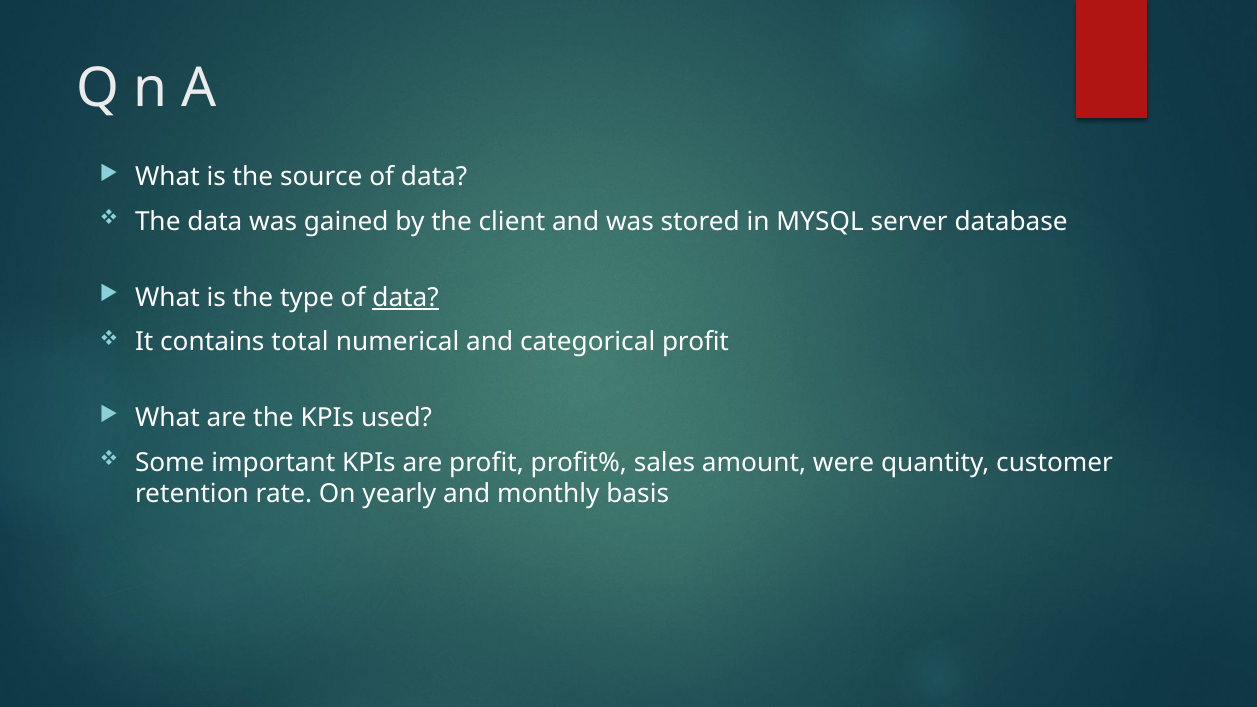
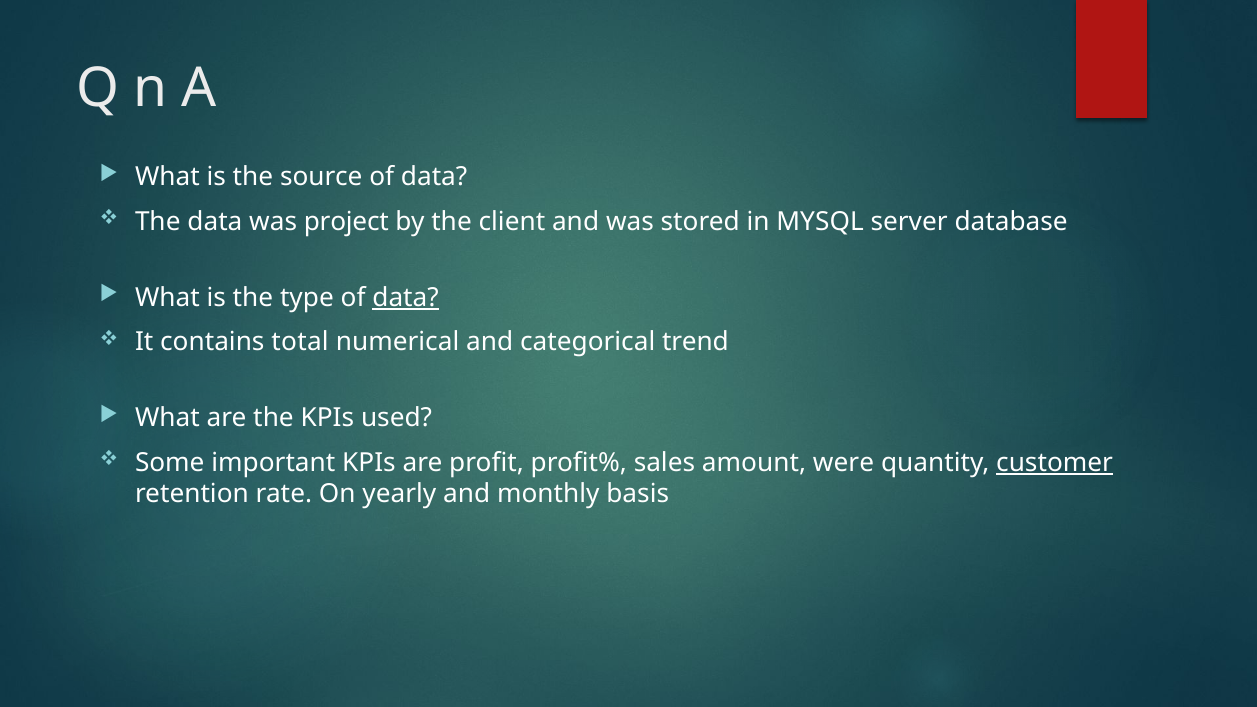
gained: gained -> project (346, 222)
categorical profit: profit -> trend (695, 342)
customer underline: none -> present (1055, 463)
